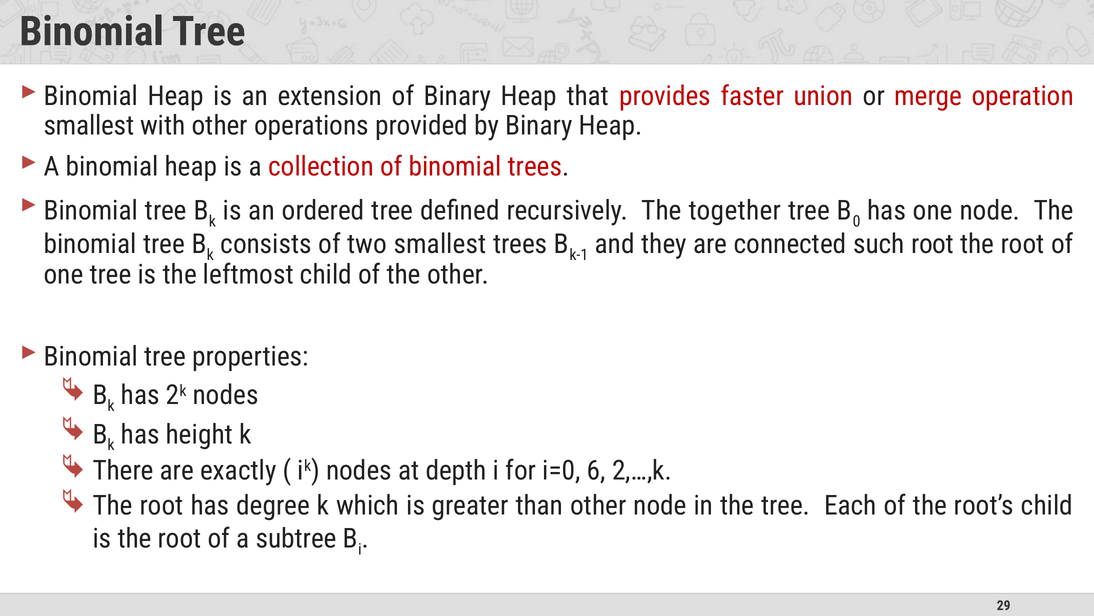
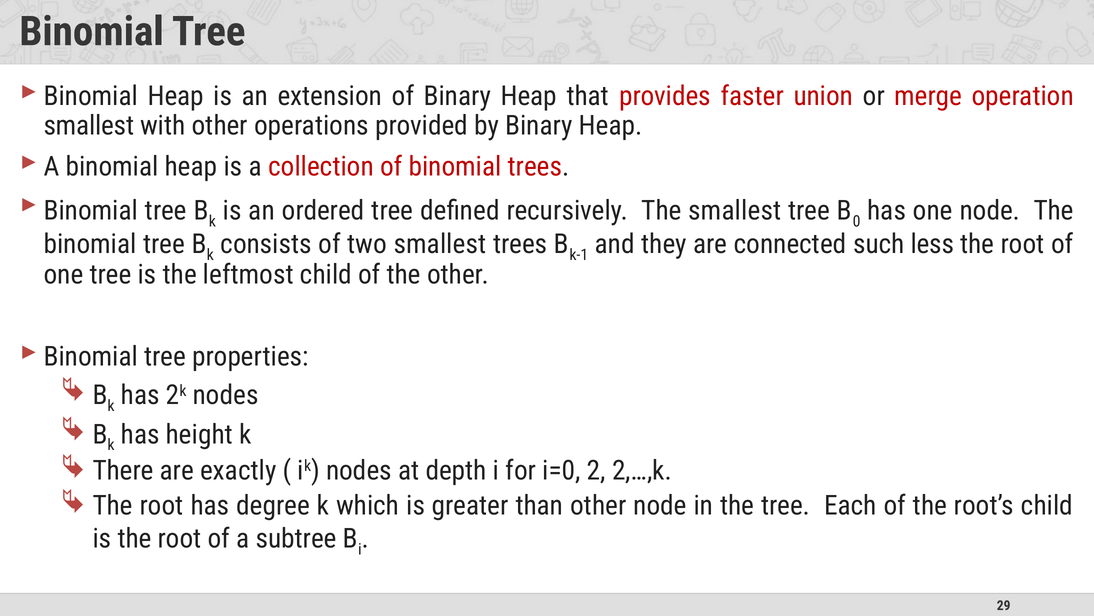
The together: together -> smallest (735, 211)
such root: root -> less (933, 244)
6: 6 -> 2 (596, 470)
